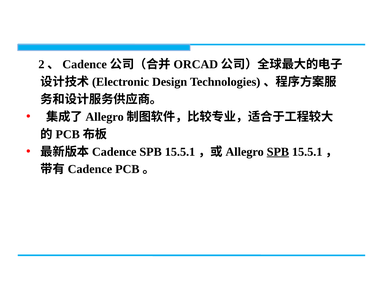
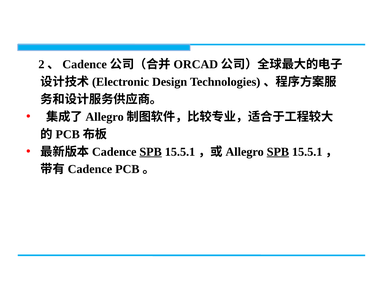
SPB underline: none -> present (151, 152)
